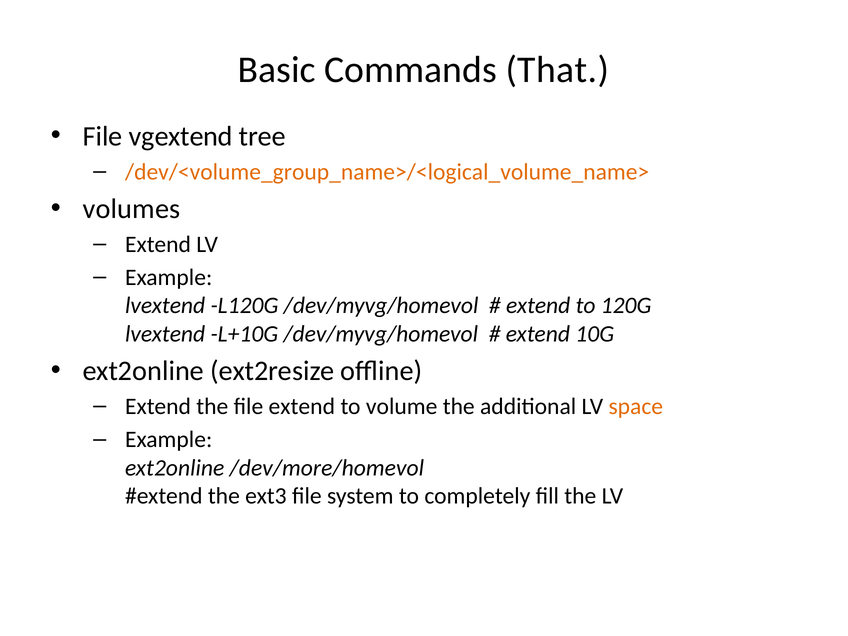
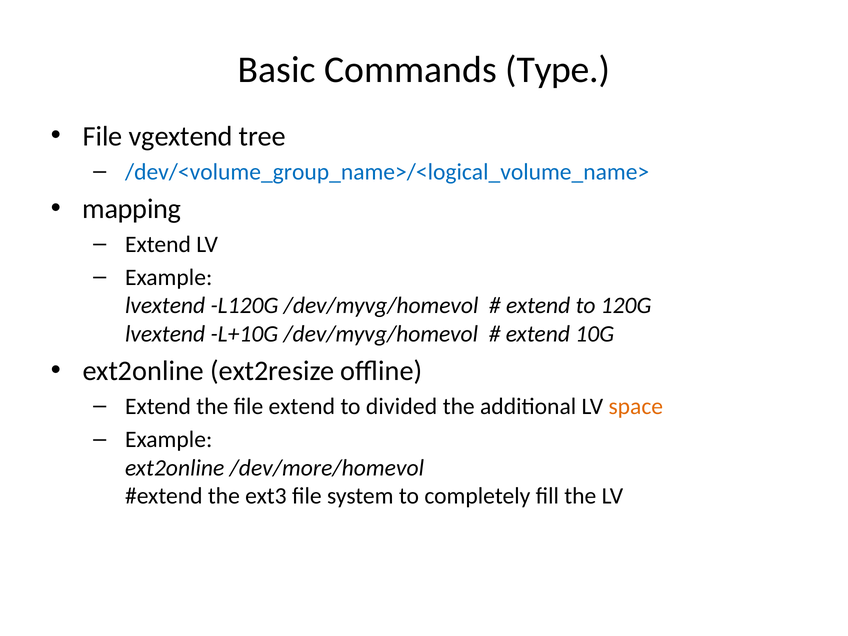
That: That -> Type (558, 70)
/dev/<volume_group_name>/<logical_volume_name> colour: orange -> blue (387, 172)
volumes: volumes -> mapping (132, 209)
volume: volume -> divided (402, 407)
